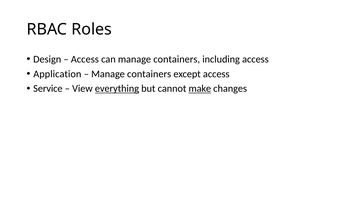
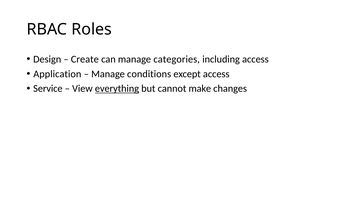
Access: Access -> Create (85, 59)
can manage containers: containers -> categories (177, 59)
containers: containers -> conditions (149, 74)
make underline: present -> none (200, 89)
